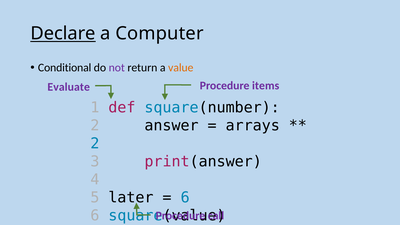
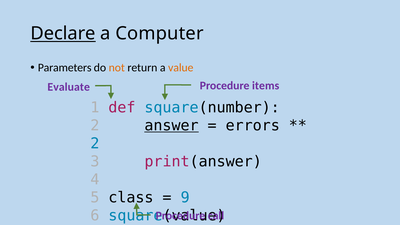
Conditional: Conditional -> Parameters (65, 68)
not colour: purple -> orange (117, 68)
answer underline: none -> present (172, 126)
arrays: arrays -> errors (253, 126)
later: later -> class (131, 198)
6: 6 -> 9 (185, 198)
